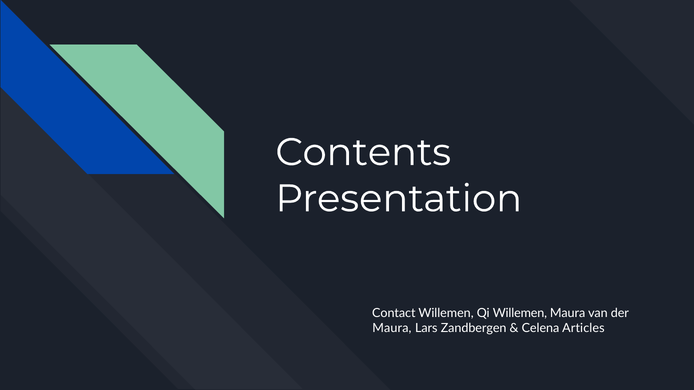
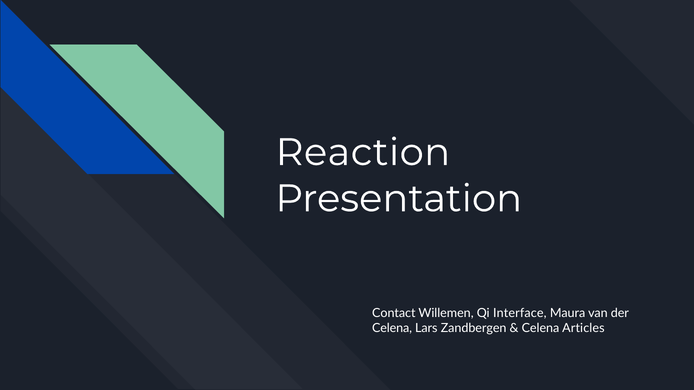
Contents: Contents -> Reaction (363, 153)
Qi Willemen: Willemen -> Interface (520, 313)
Maura: Maura -> Celena (392, 328)
